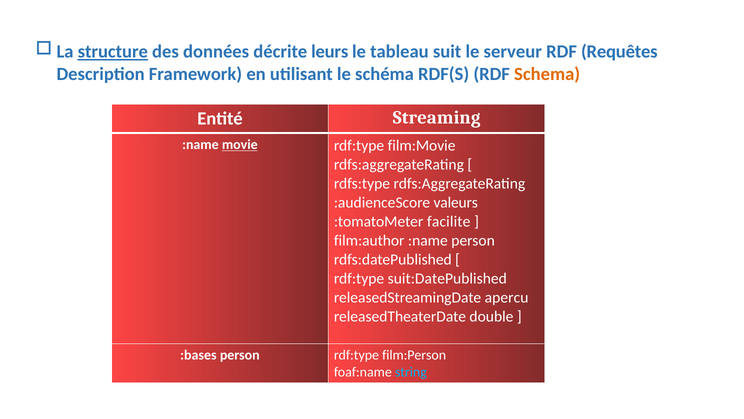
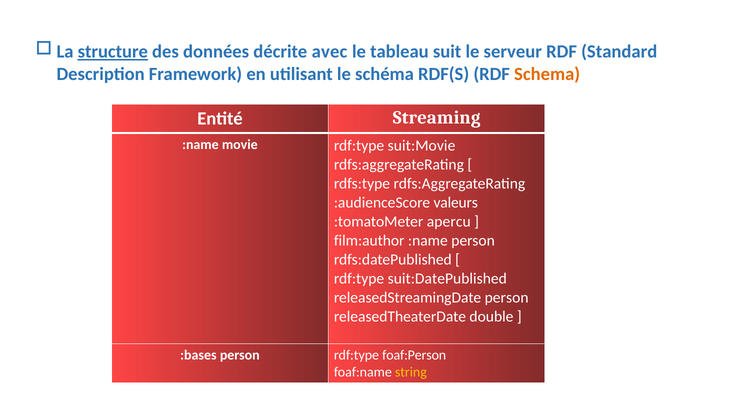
leurs: leurs -> avec (330, 52)
Requêtes: Requêtes -> Standard (619, 52)
movie underline: present -> none (240, 144)
film:Movie: film:Movie -> suit:Movie (422, 145)
facilite: facilite -> apercu (449, 221)
releasedStreamingDate apercu: apercu -> person (507, 297)
film:Person: film:Person -> foaf:Person (414, 355)
string colour: light blue -> yellow (411, 372)
